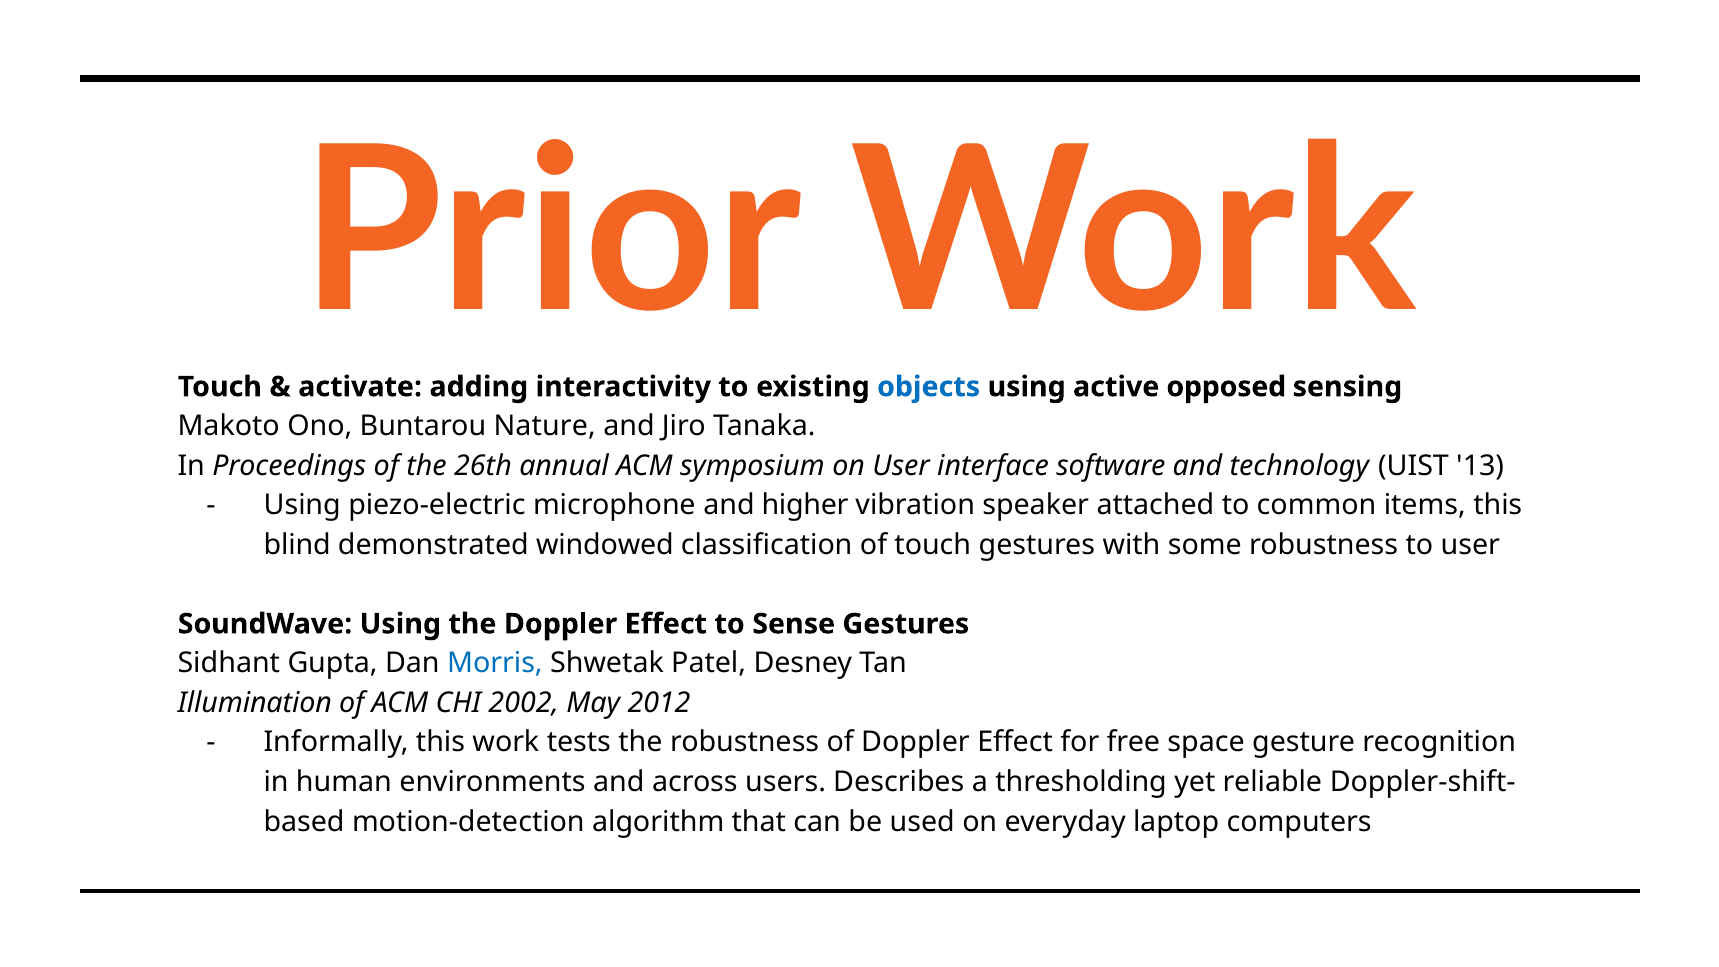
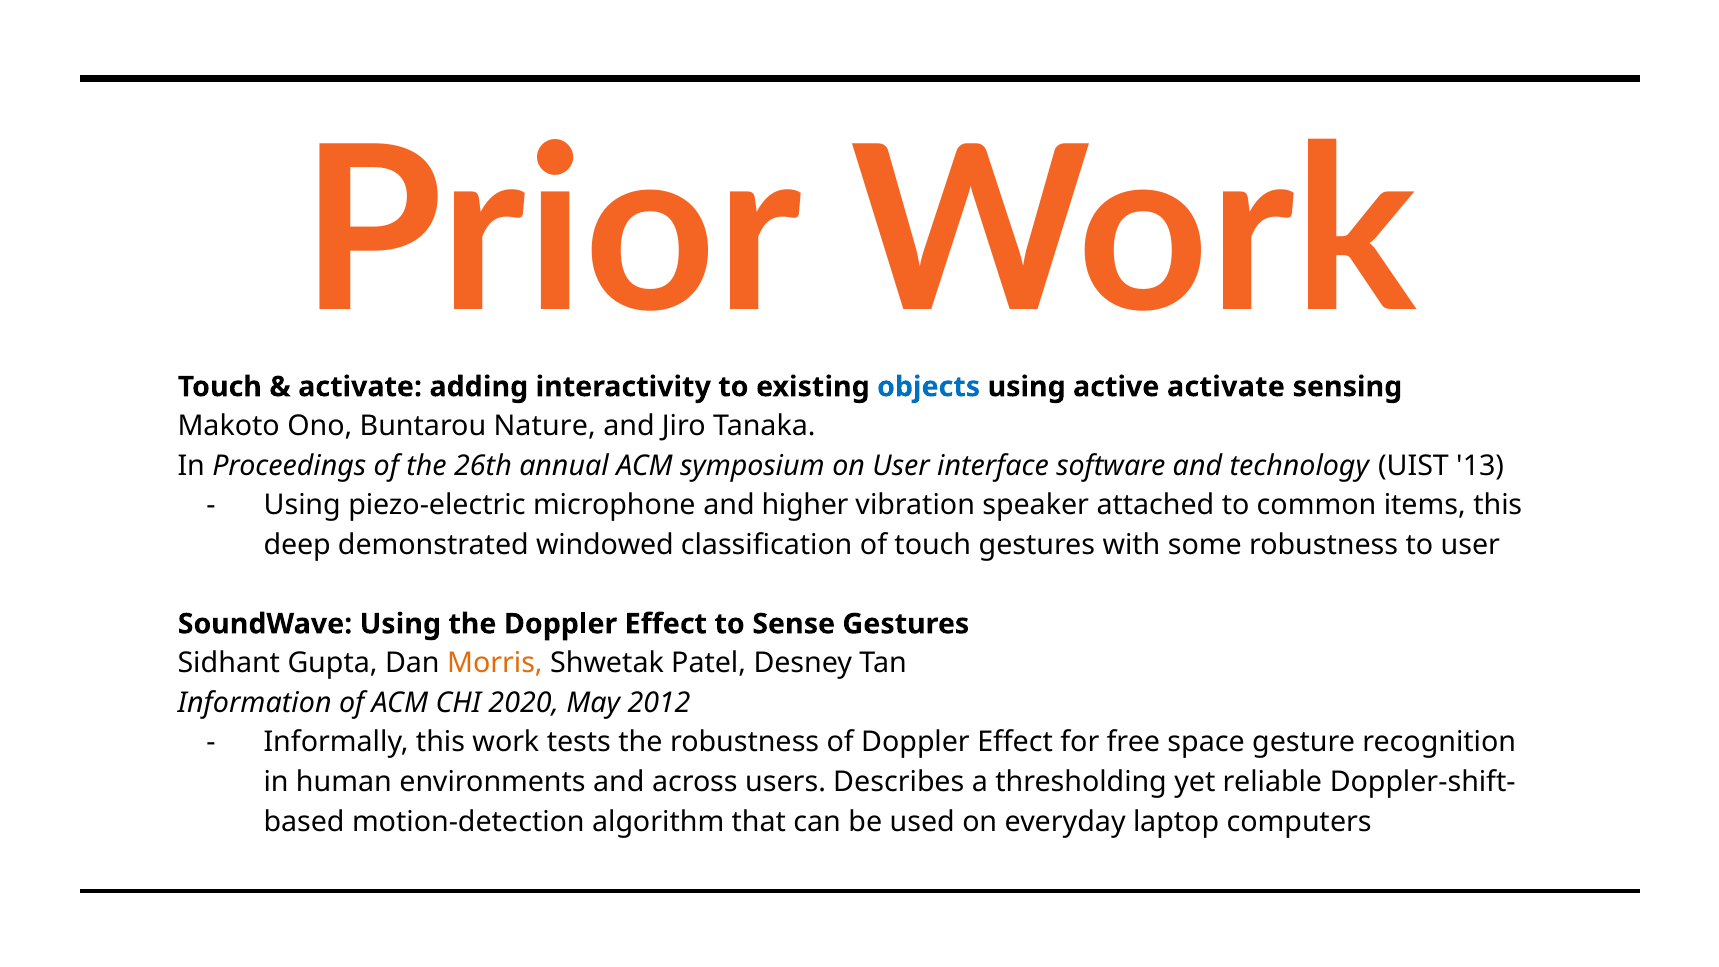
active opposed: opposed -> activate (1226, 387)
blind: blind -> deep (297, 545)
Morris colour: blue -> orange (495, 663)
Illumination: Illumination -> Information (255, 703)
2002: 2002 -> 2020 (524, 703)
